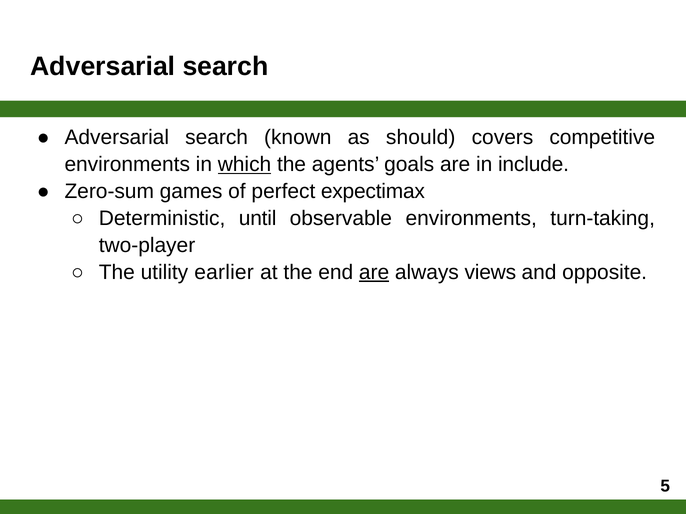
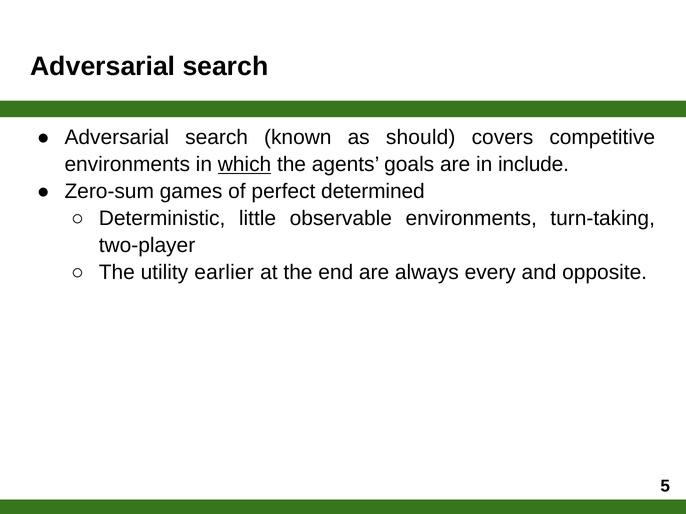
expectimax: expectimax -> determined (373, 192)
until: until -> little (258, 219)
are underline: present -> none (374, 272)
views: views -> every (490, 272)
